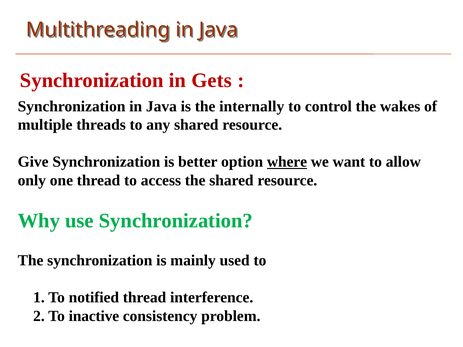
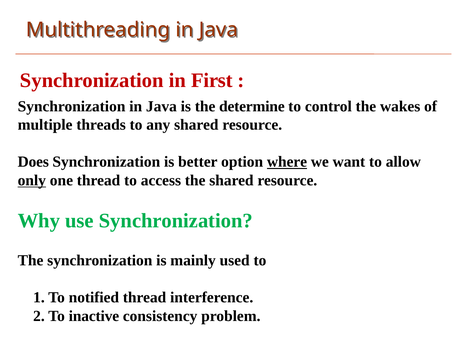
Gets: Gets -> First (212, 80)
internally: internally -> determine (252, 106)
Give: Give -> Does (33, 162)
only underline: none -> present (32, 180)
